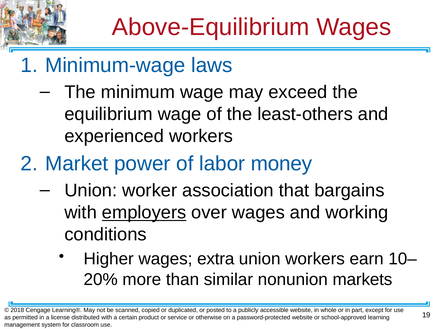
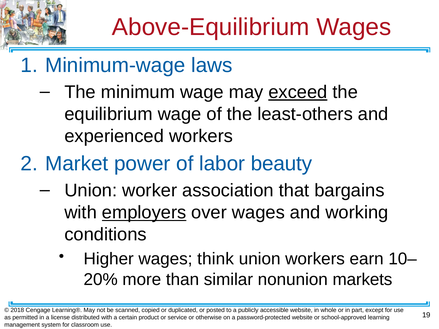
exceed underline: none -> present (298, 92)
money: money -> beauty (281, 164)
extra: extra -> think (216, 259)
